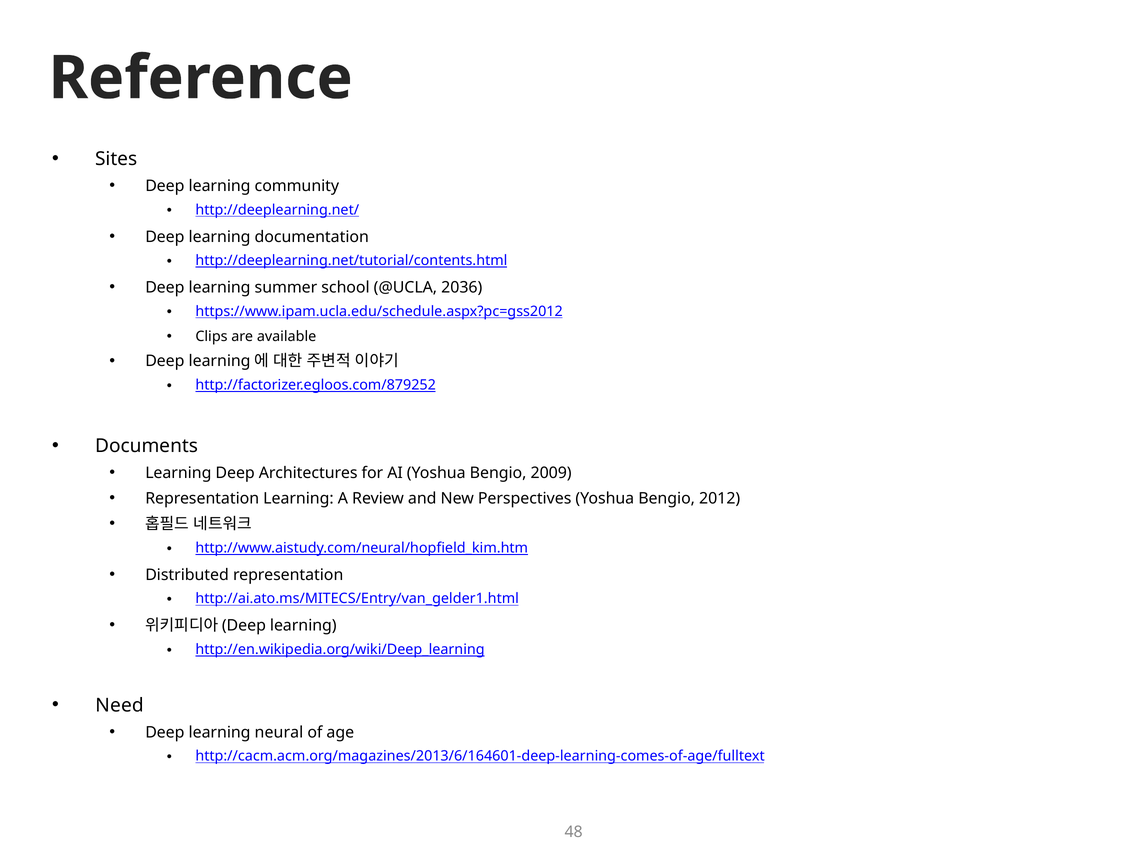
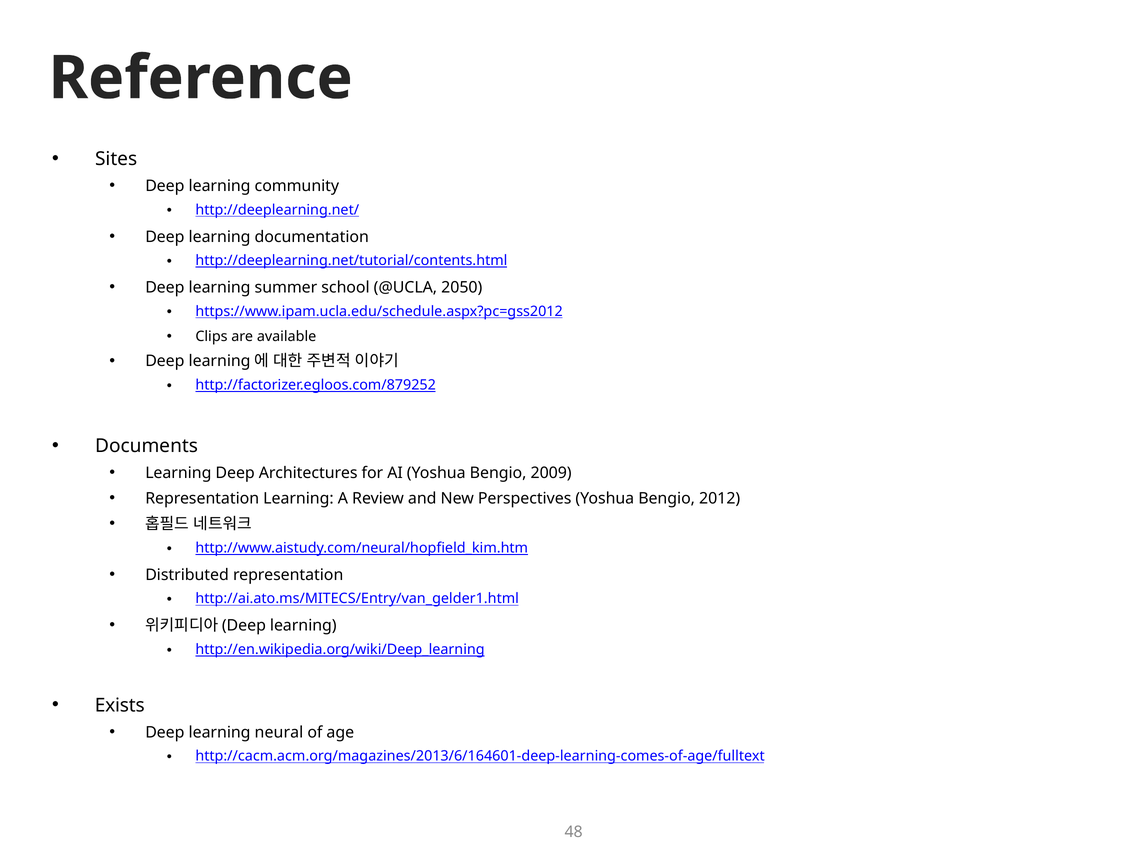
2036: 2036 -> 2050 (462, 288)
Need: Need -> Exists (120, 705)
